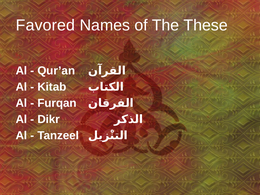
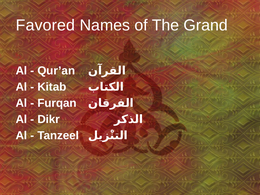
These: These -> Grand (206, 25)
